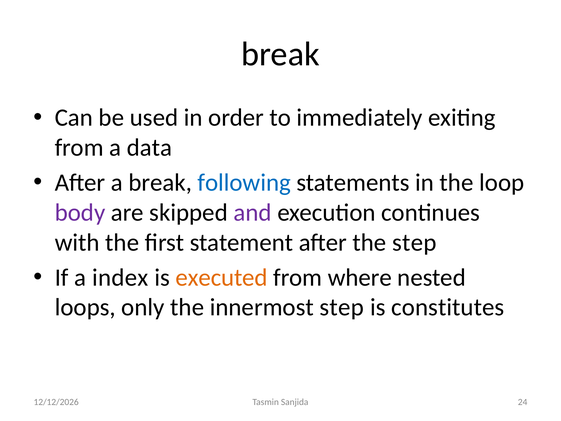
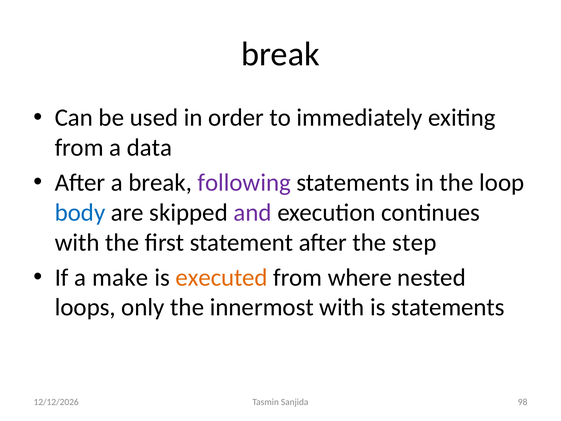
following colour: blue -> purple (244, 183)
body colour: purple -> blue (80, 212)
index: index -> make (120, 277)
innermost step: step -> with (342, 307)
is constitutes: constitutes -> statements (448, 307)
24: 24 -> 98 (523, 402)
